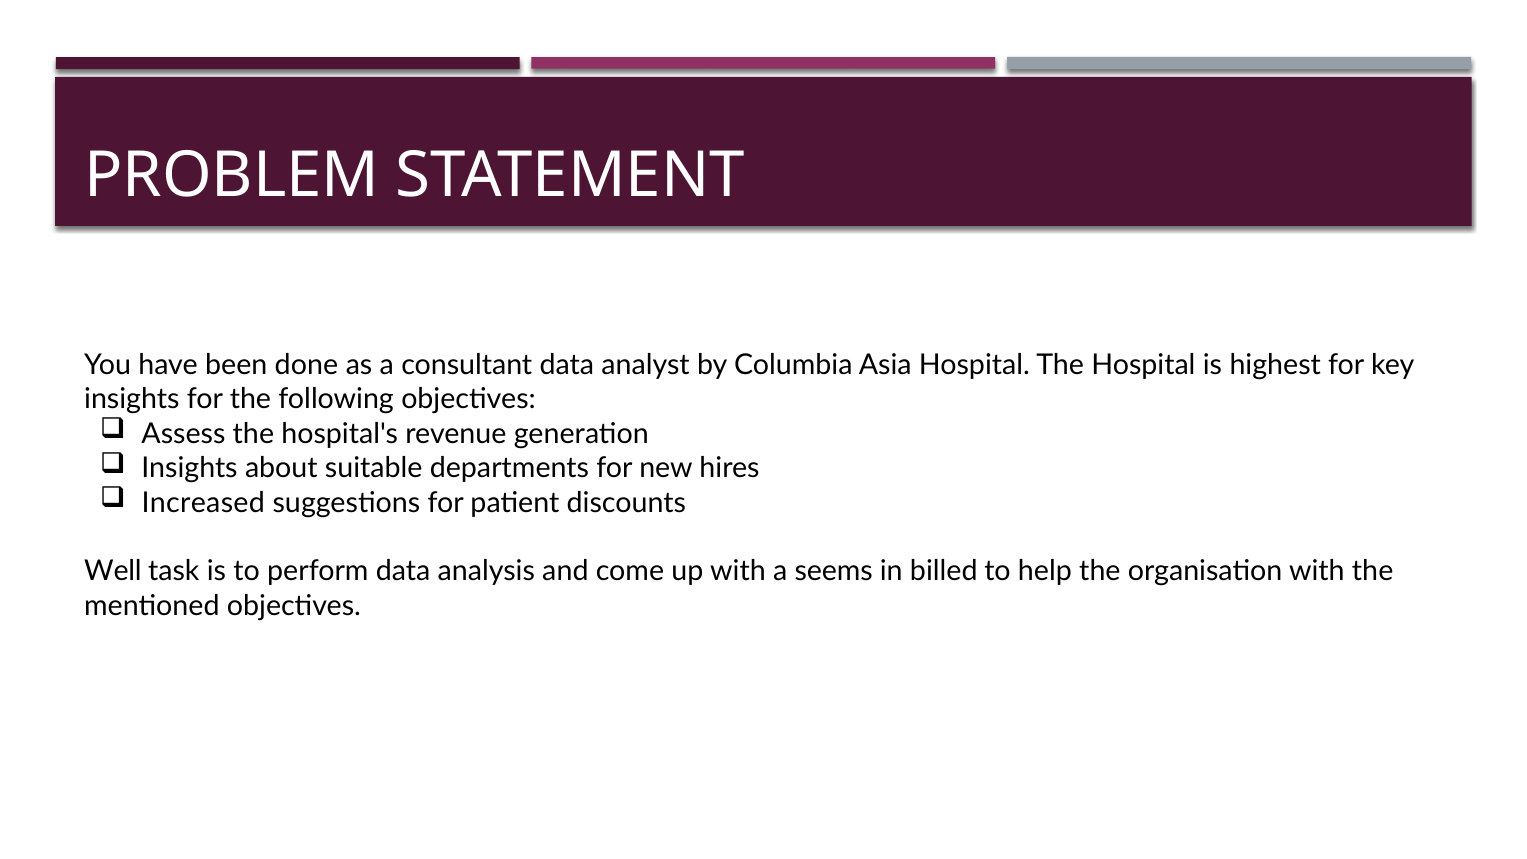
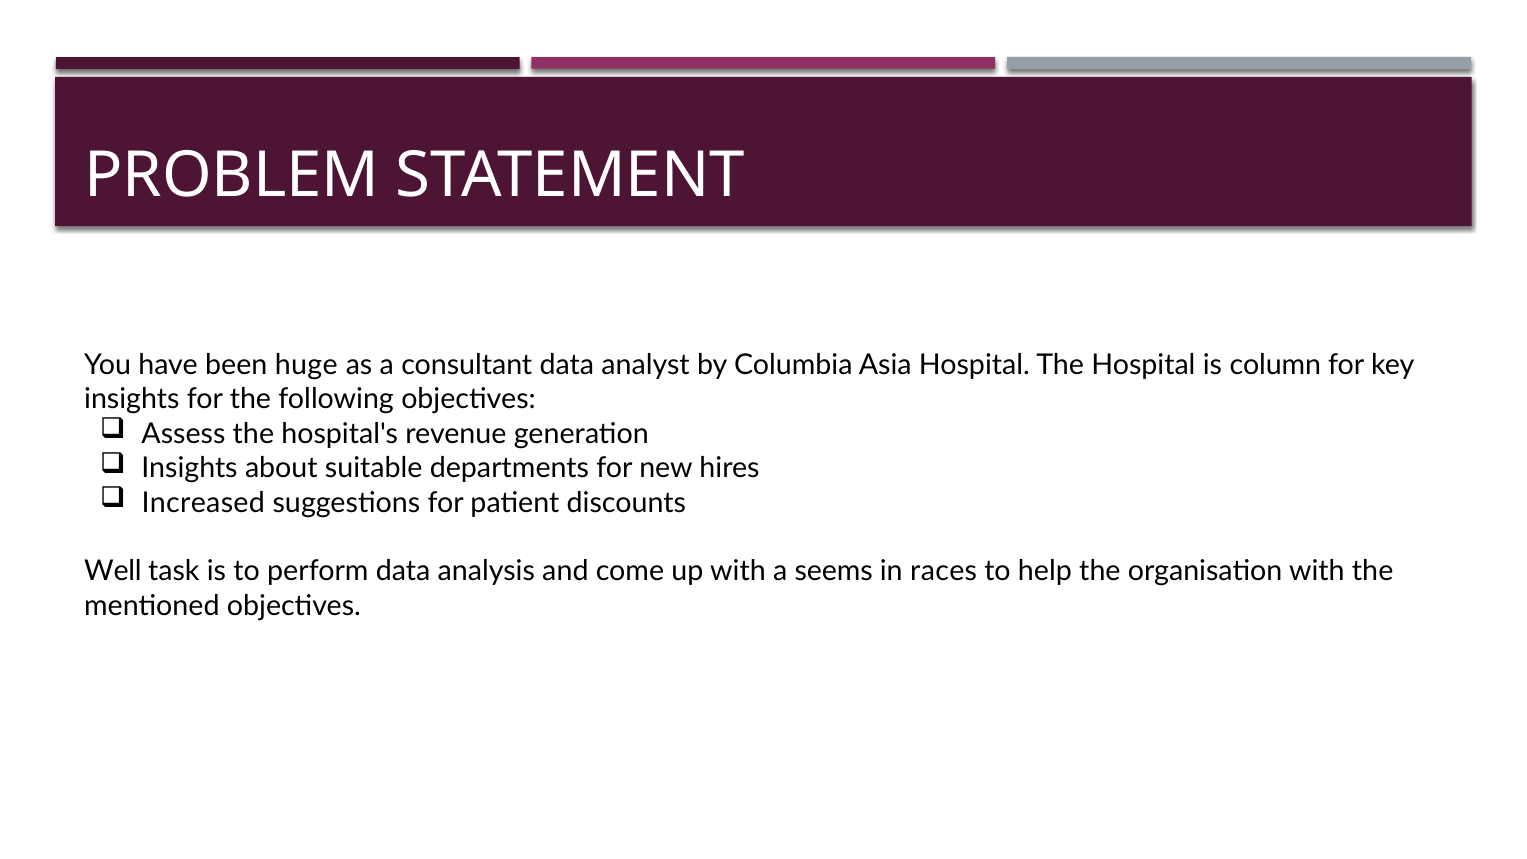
done: done -> huge (306, 365)
highest: highest -> column (1275, 365)
billed: billed -> races (944, 571)
